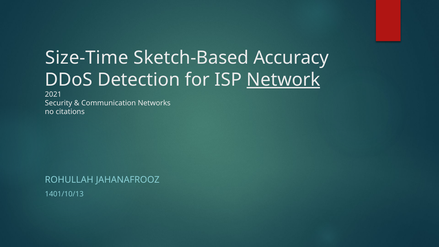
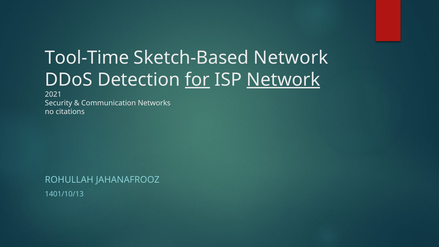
Size-Time: Size-Time -> Tool-Time (87, 58)
Sketch-Based Accuracy: Accuracy -> Network (291, 58)
for underline: none -> present (197, 80)
